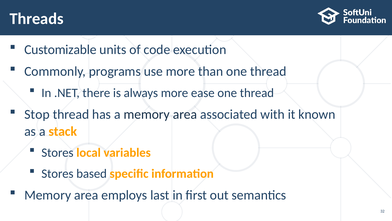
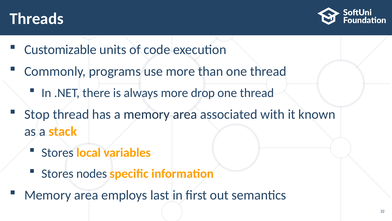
ease: ease -> drop (203, 93)
based: based -> nodes (92, 173)
